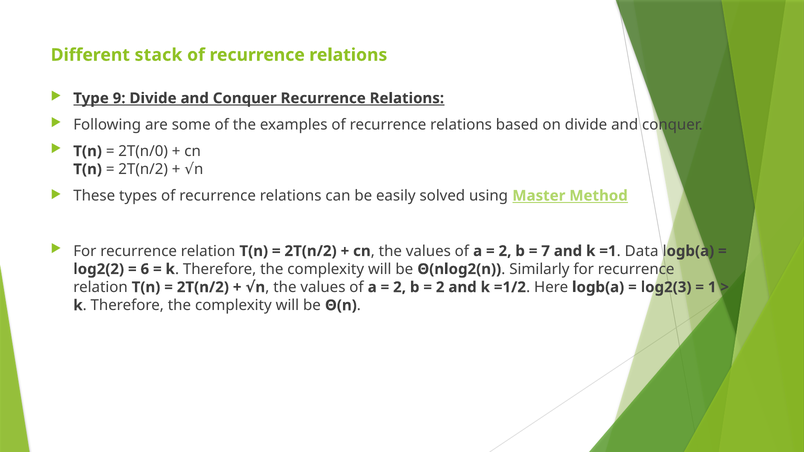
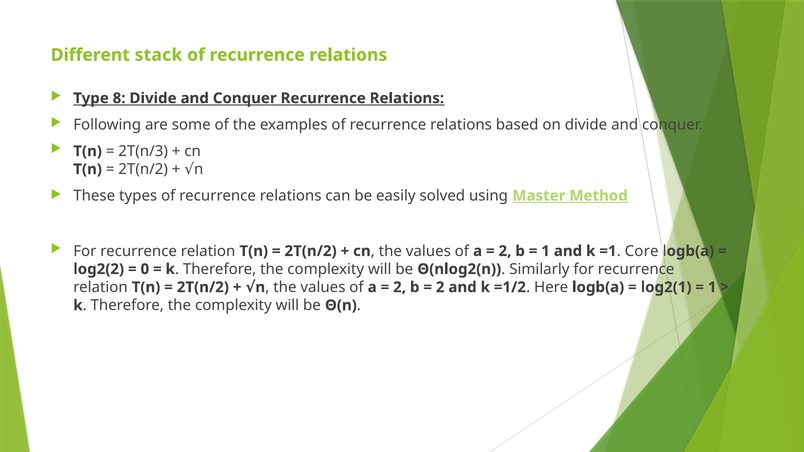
9: 9 -> 8 (119, 98)
2T(n/0: 2T(n/0 -> 2T(n/3 (143, 151)
7: 7 -> 1 (546, 251)
Data: Data -> Core (642, 251)
6: 6 -> 0 (145, 269)
log2(3: log2(3 -> log2(1 (666, 287)
